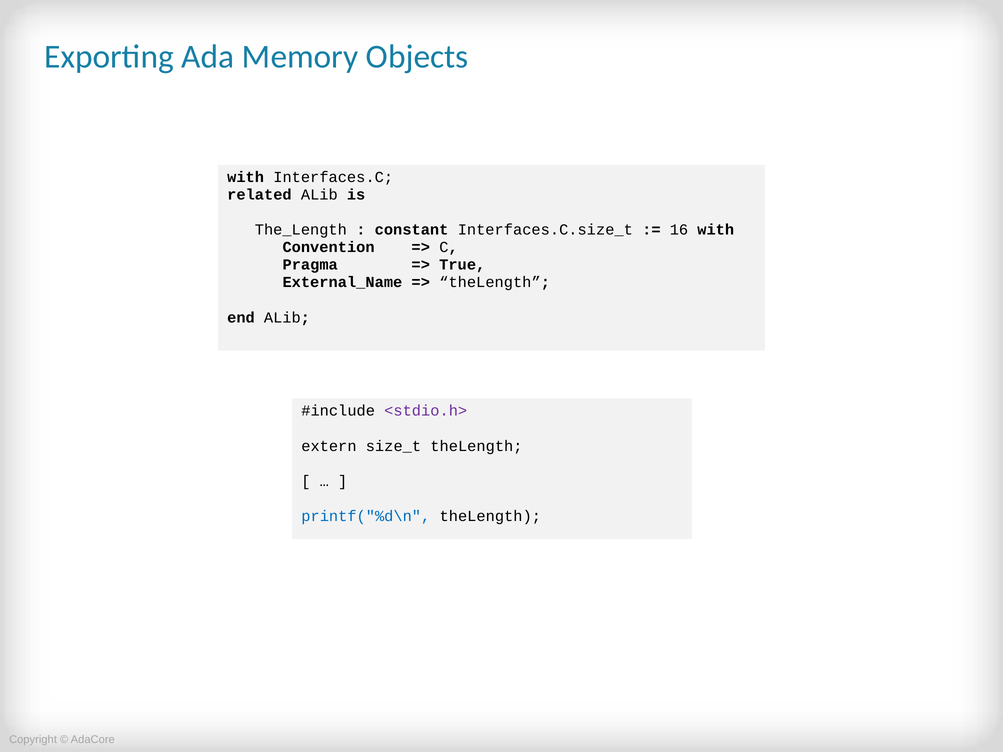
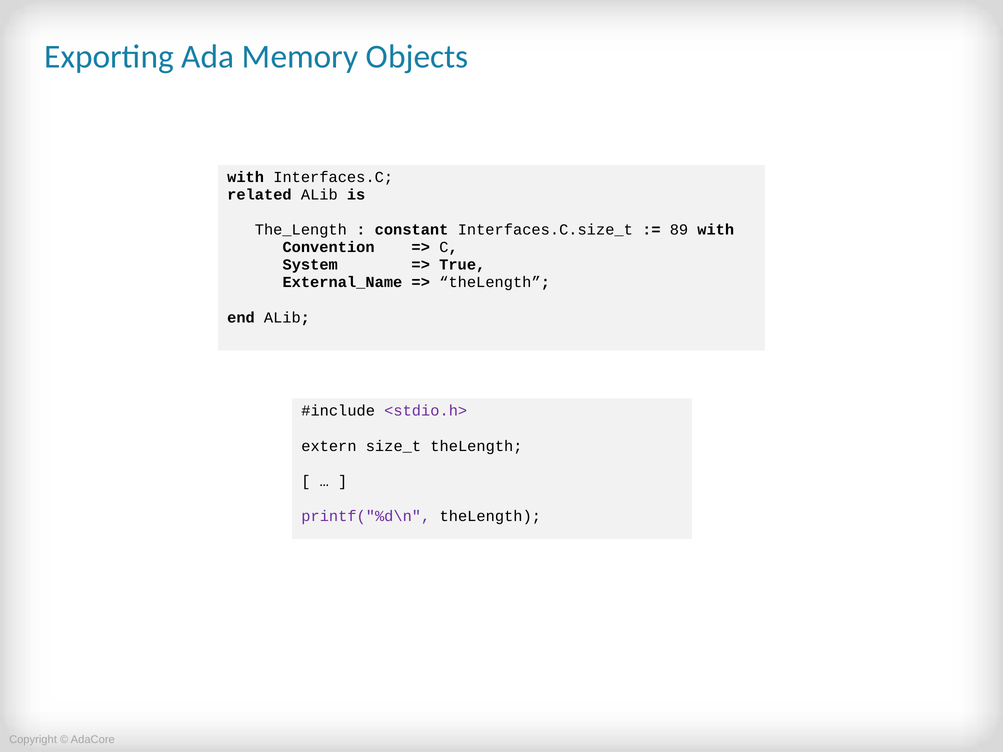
16: 16 -> 89 (679, 230)
Pragma: Pragma -> System (310, 265)
printf("%d\n colour: blue -> purple (366, 516)
